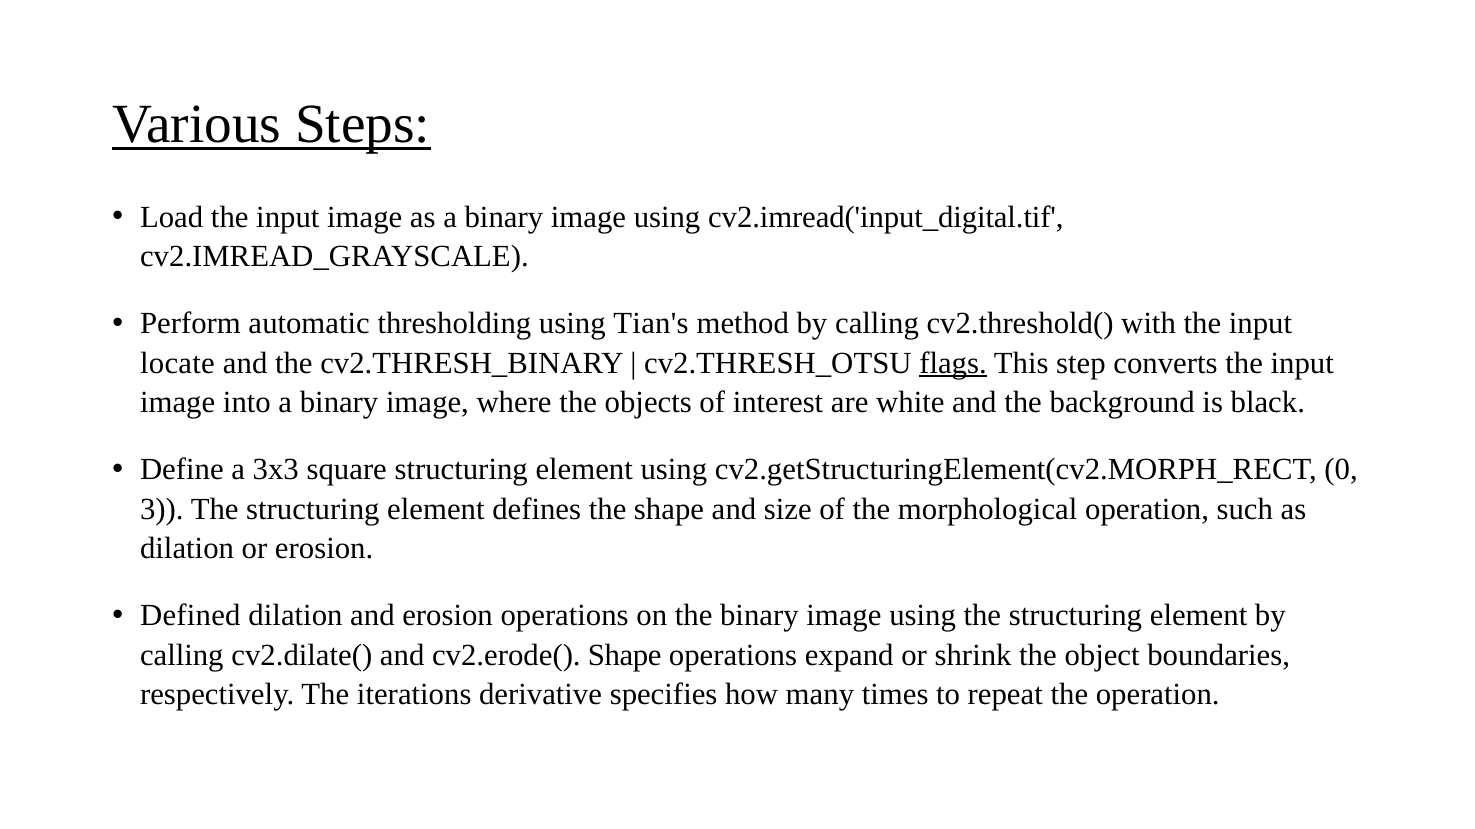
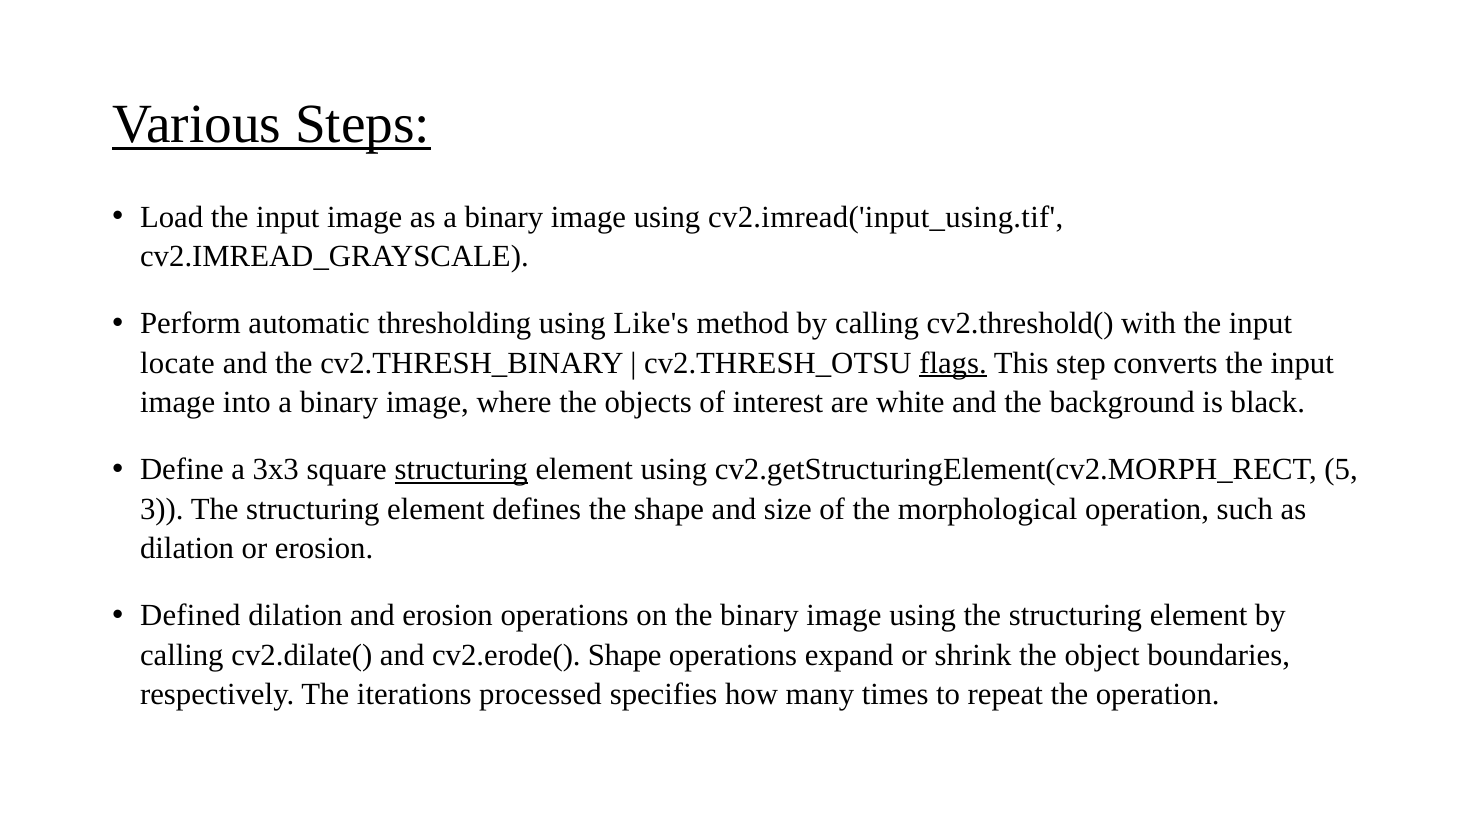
cv2.imread('input_digital.tif: cv2.imread('input_digital.tif -> cv2.imread('input_using.tif (886, 217)
Tian's: Tian's -> Like's (651, 324)
structuring underline: none -> present (461, 470)
0: 0 -> 5 (1341, 470)
derivative: derivative -> processed (540, 695)
